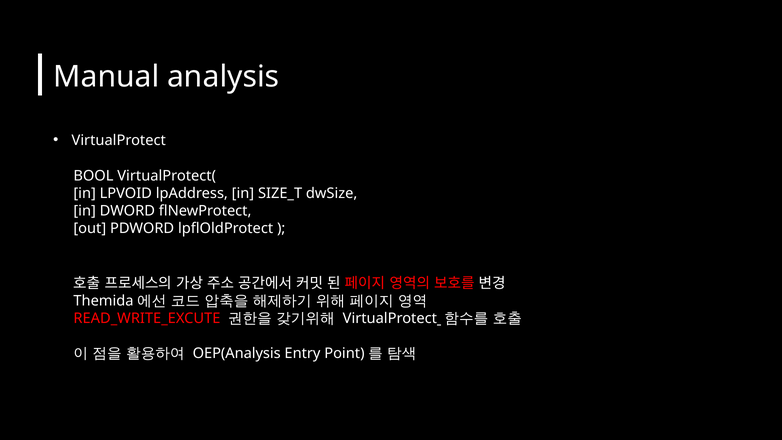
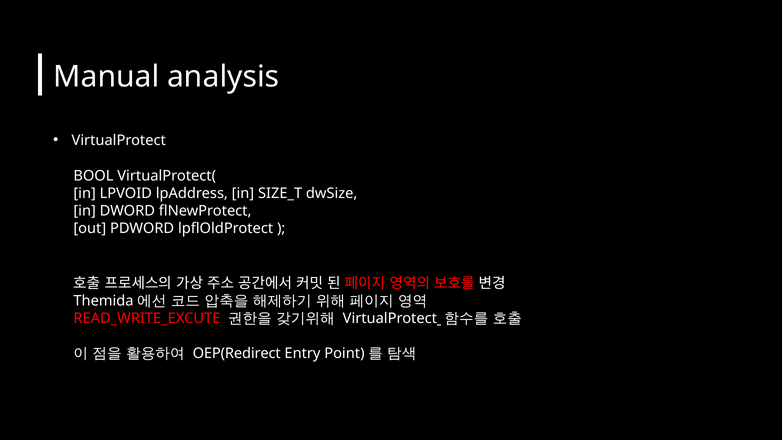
OEP(Analysis: OEP(Analysis -> OEP(Redirect (237, 354)
